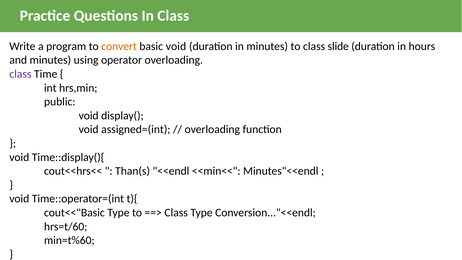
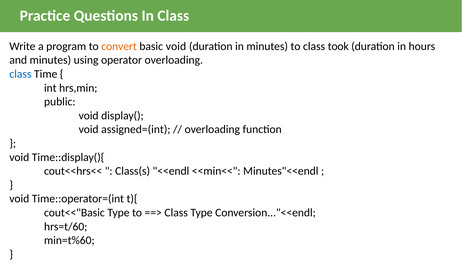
slide: slide -> took (338, 46)
class colour: purple -> blue (20, 74)
Than(s: Than(s -> Class(s (133, 171)
